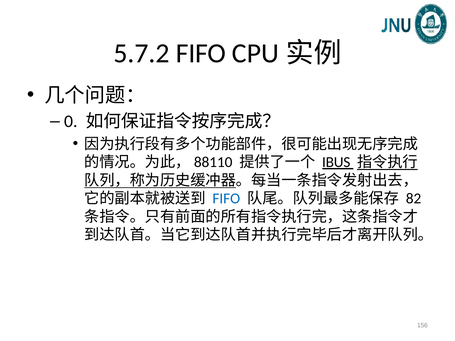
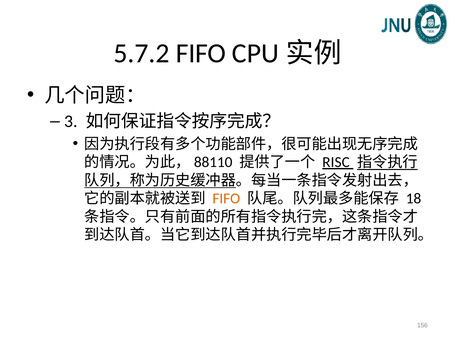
0: 0 -> 3 (71, 122)
IBUS: IBUS -> RISC (336, 162)
FIFO colour: blue -> orange (226, 199)
82: 82 -> 18 (414, 199)
